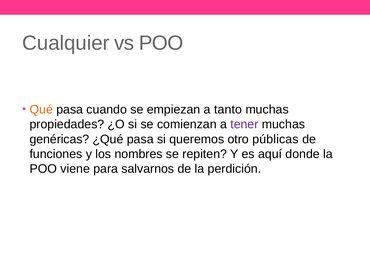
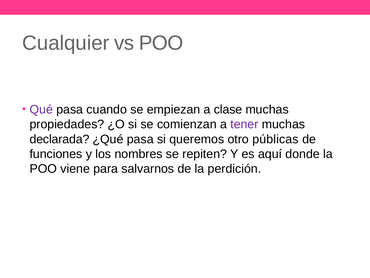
Qué colour: orange -> purple (41, 109)
tanto: tanto -> clase (228, 109)
genéricas: genéricas -> declarada (59, 139)
